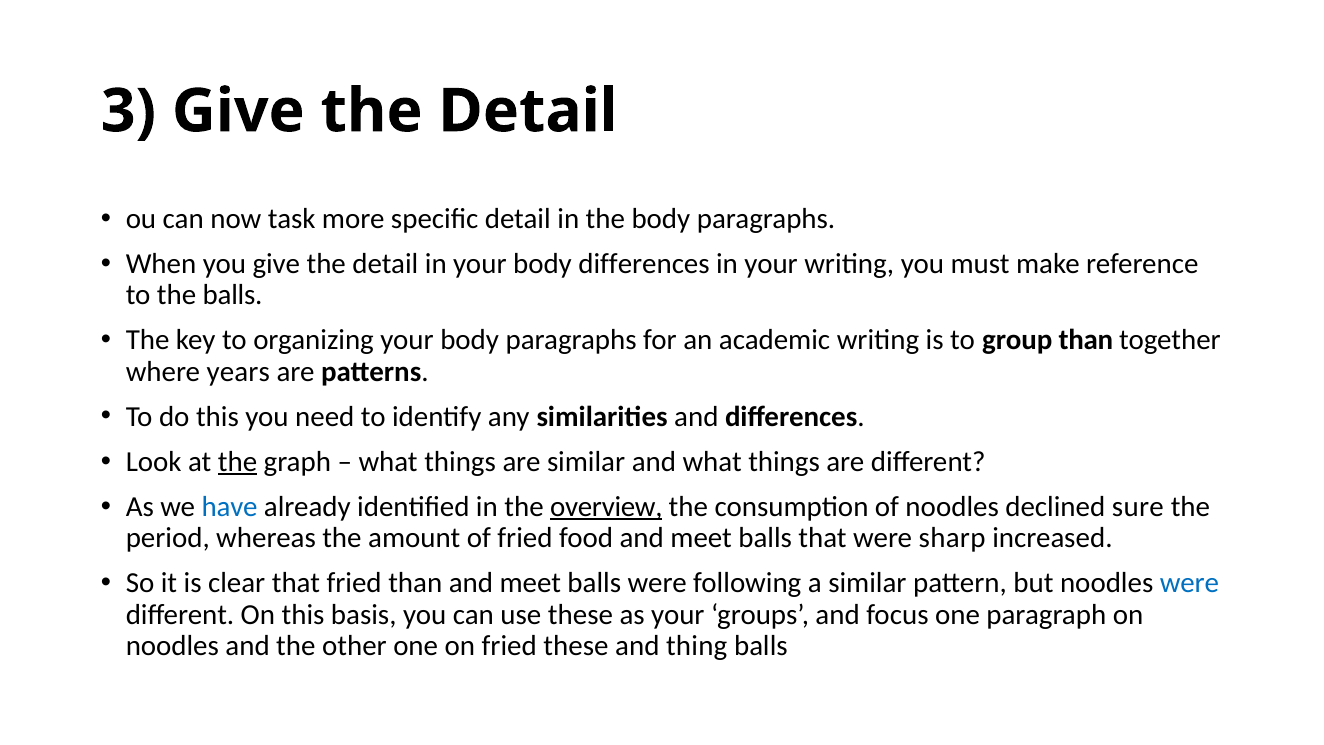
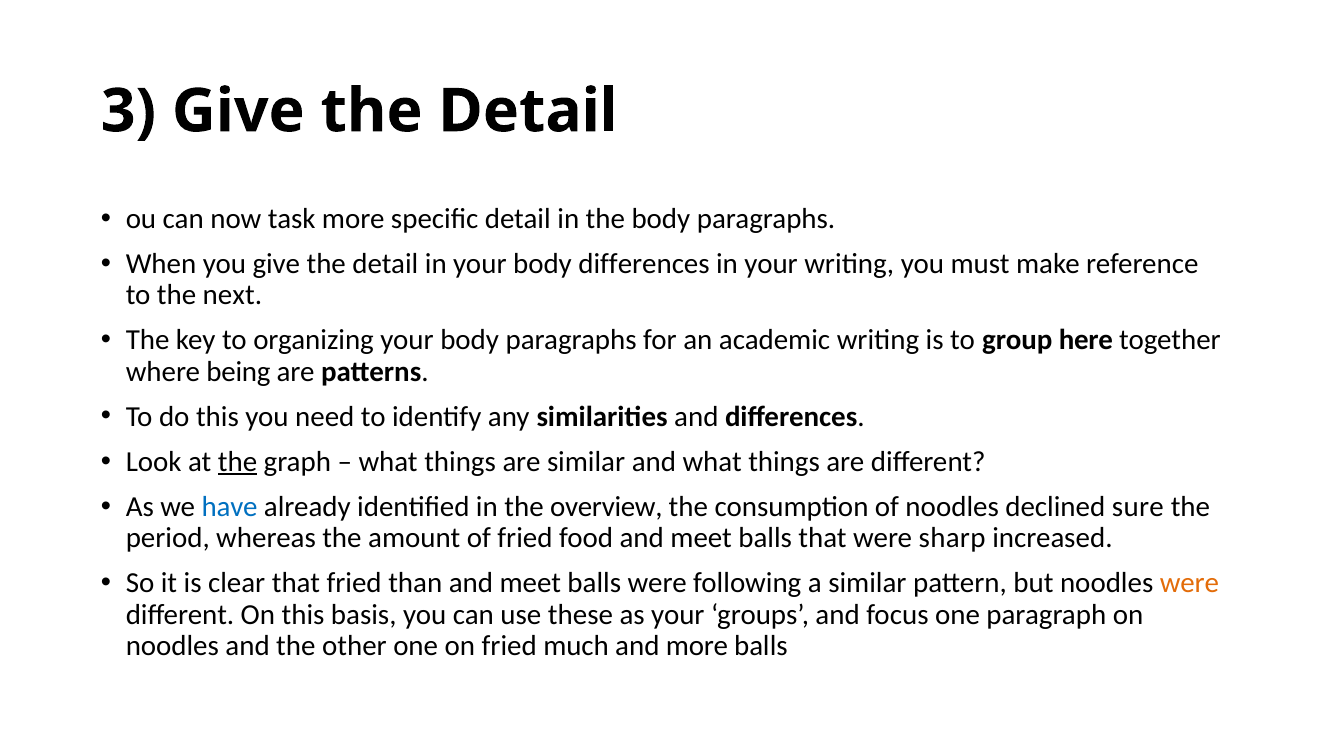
the balls: balls -> next (232, 295)
group than: than -> here (1086, 340)
years: years -> being (238, 371)
overview underline: present -> none (606, 507)
were colour: blue -> orange (1189, 583)
fried these: these -> much (576, 646)
and thing: thing -> more (697, 646)
